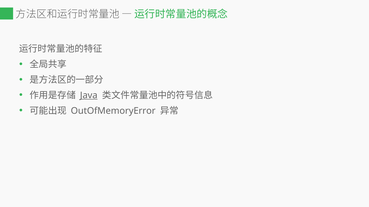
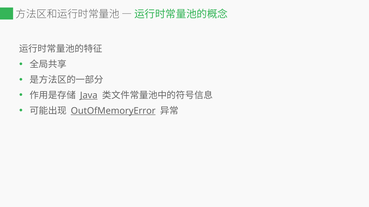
OutOfMemoryError underline: none -> present (113, 111)
